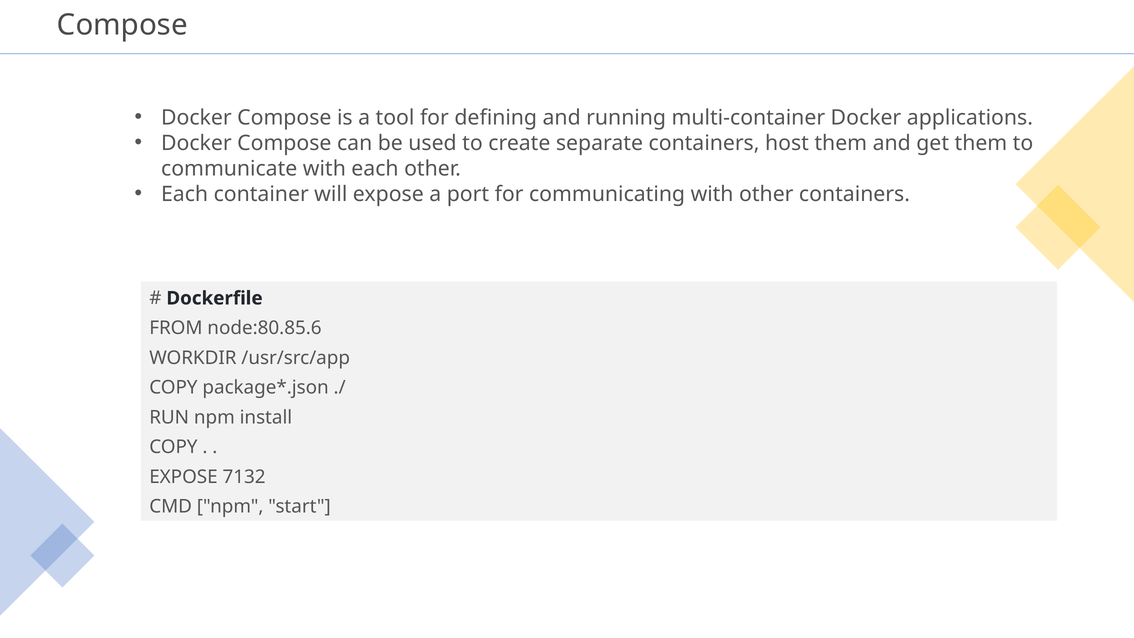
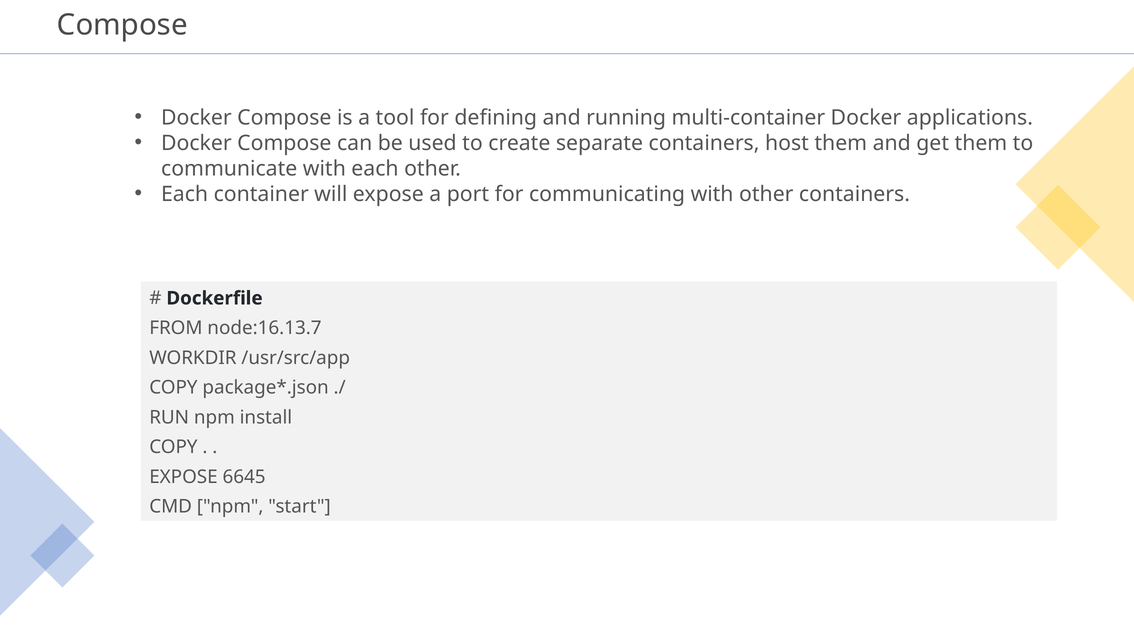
node:80.85.6: node:80.85.6 -> node:16.13.7 (265, 328)
7132: 7132 -> 6645 (244, 477)
